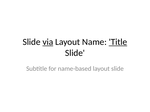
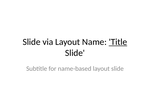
via underline: present -> none (48, 42)
